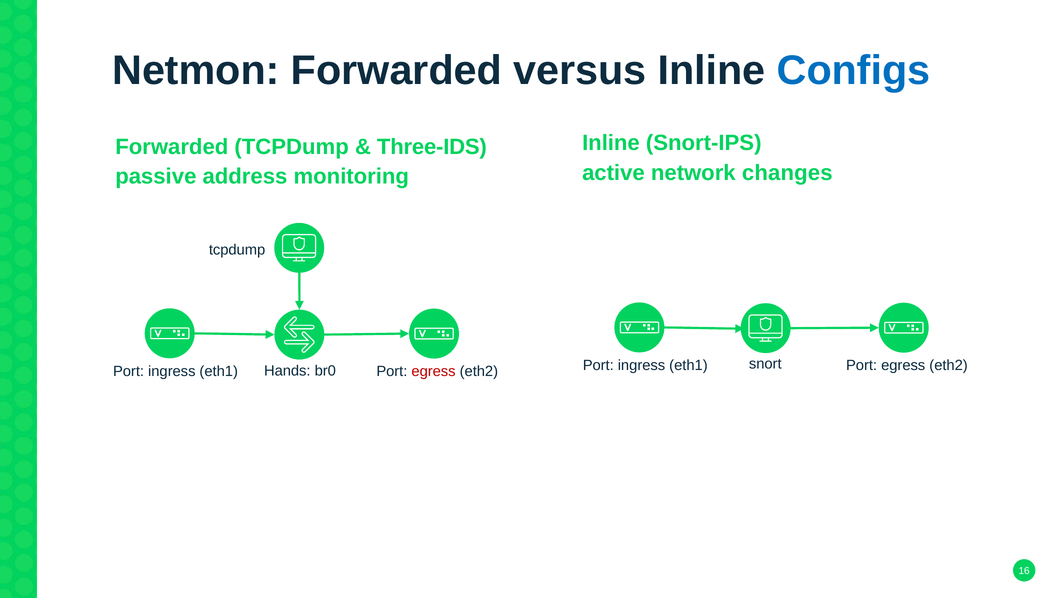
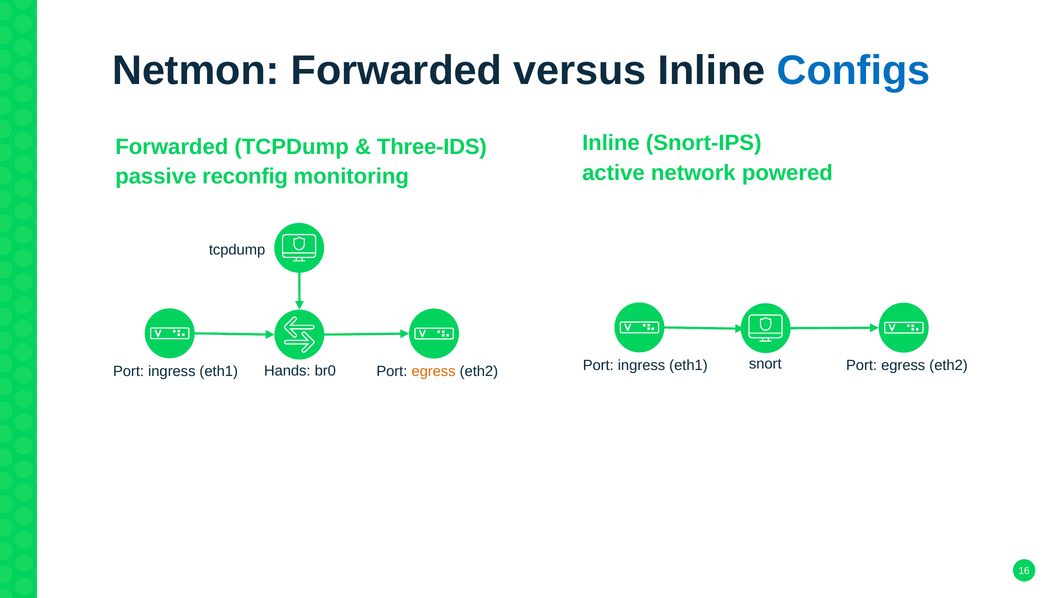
changes: changes -> powered (787, 173)
address: address -> reconfig (245, 177)
egress colour: red -> orange (434, 371)
